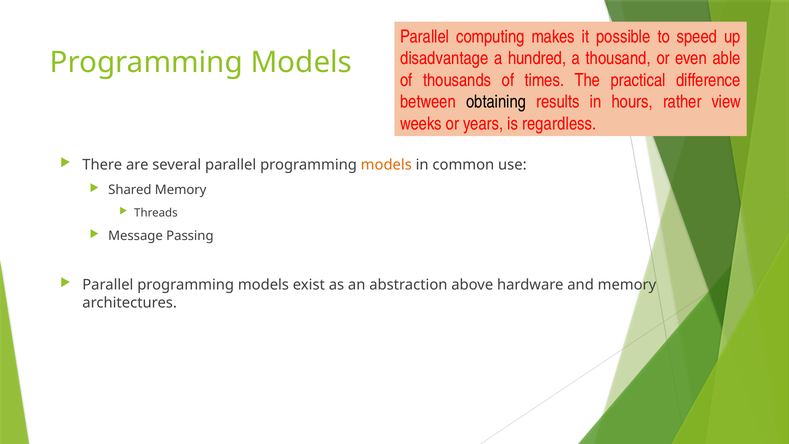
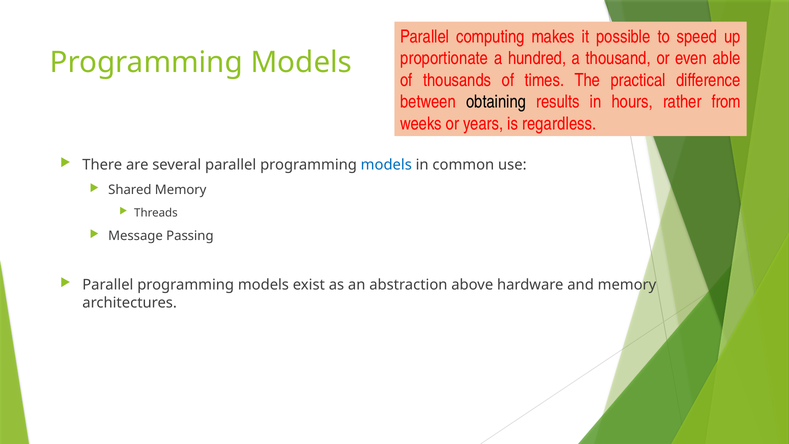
disadvantage: disadvantage -> proportionate (444, 58)
view: view -> from (726, 102)
models colour: orange -> blue (386, 165)
